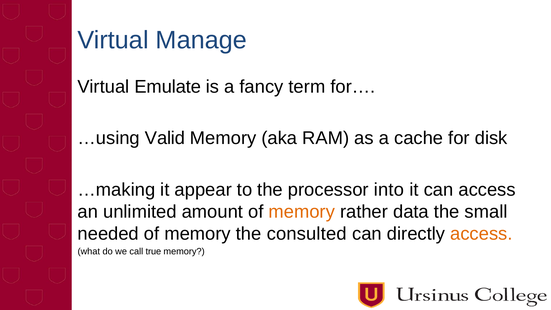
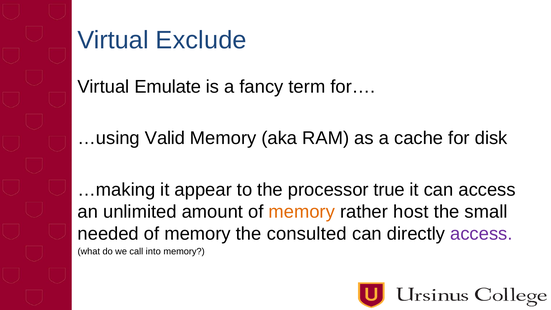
Manage: Manage -> Exclude (201, 40)
into: into -> true (389, 190)
data: data -> host (411, 212)
access colour: orange -> purple (481, 234)
true: true -> into (153, 251)
